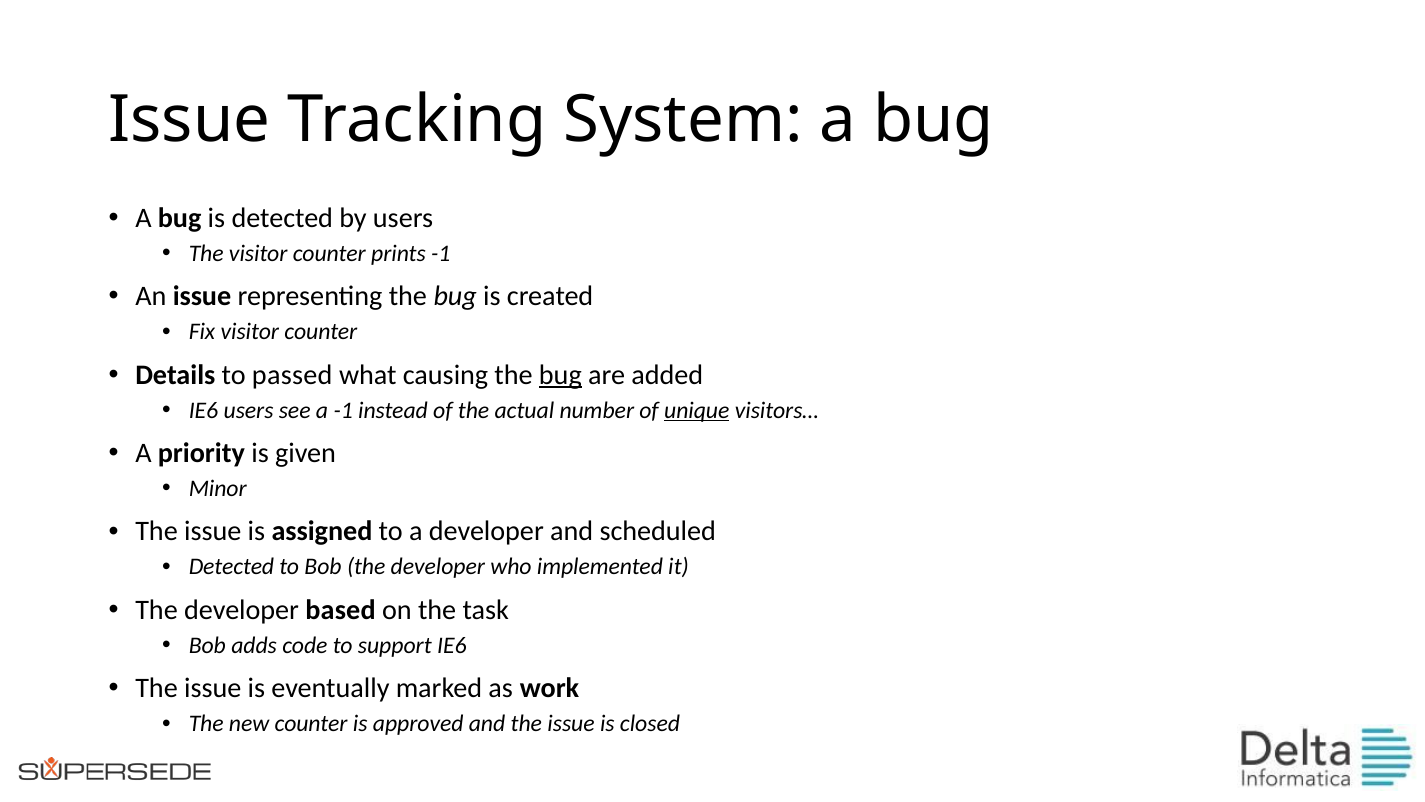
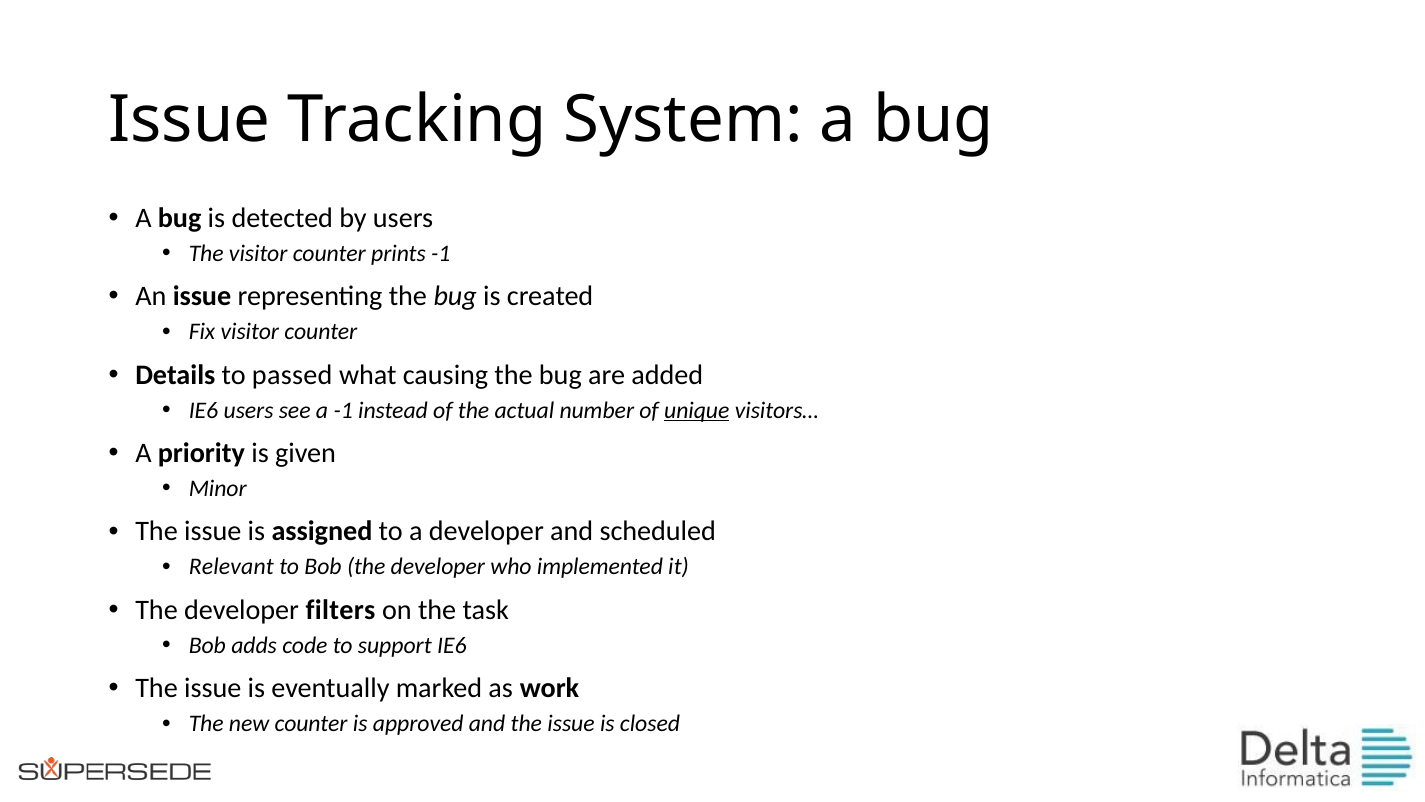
bug underline: present -> none (560, 375)
Detected: Detected -> Relevant (231, 567)
based: based -> filters (341, 610)
